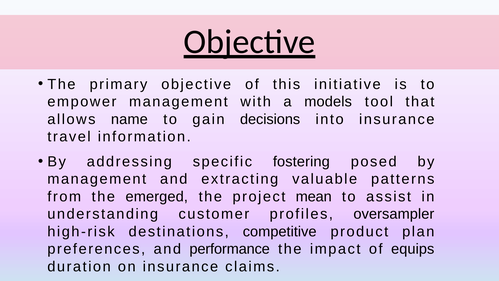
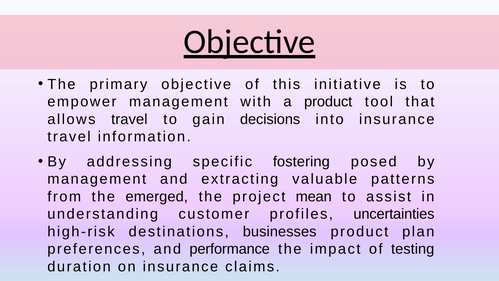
a models: models -> product (328, 102)
allows name: name -> travel (129, 119)
oversampler: oversampler -> uncertainties (394, 214)
competitive: competitive -> businesses (280, 231)
equips: equips -> testing (413, 249)
